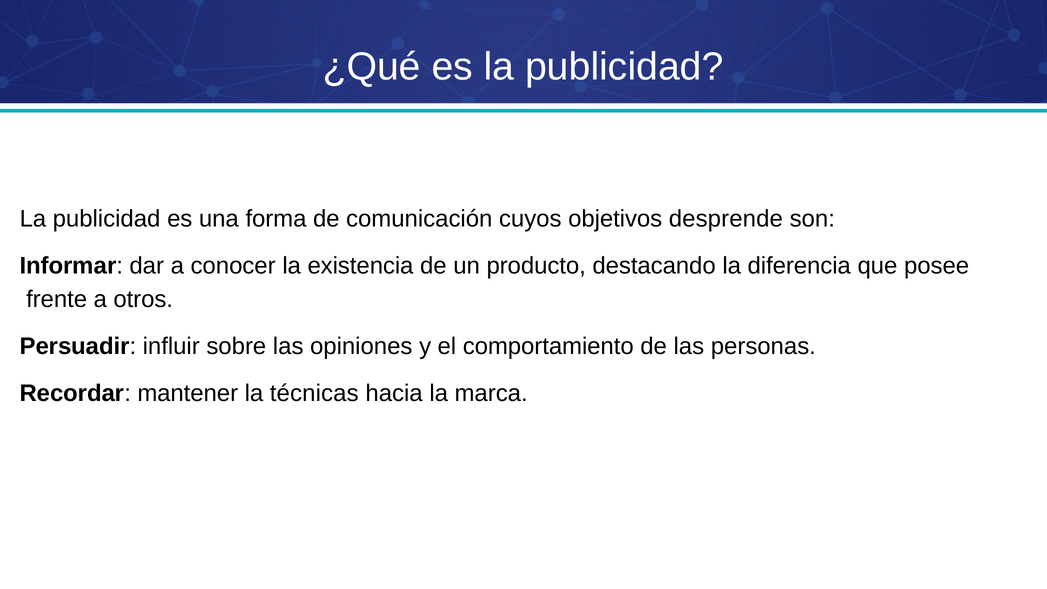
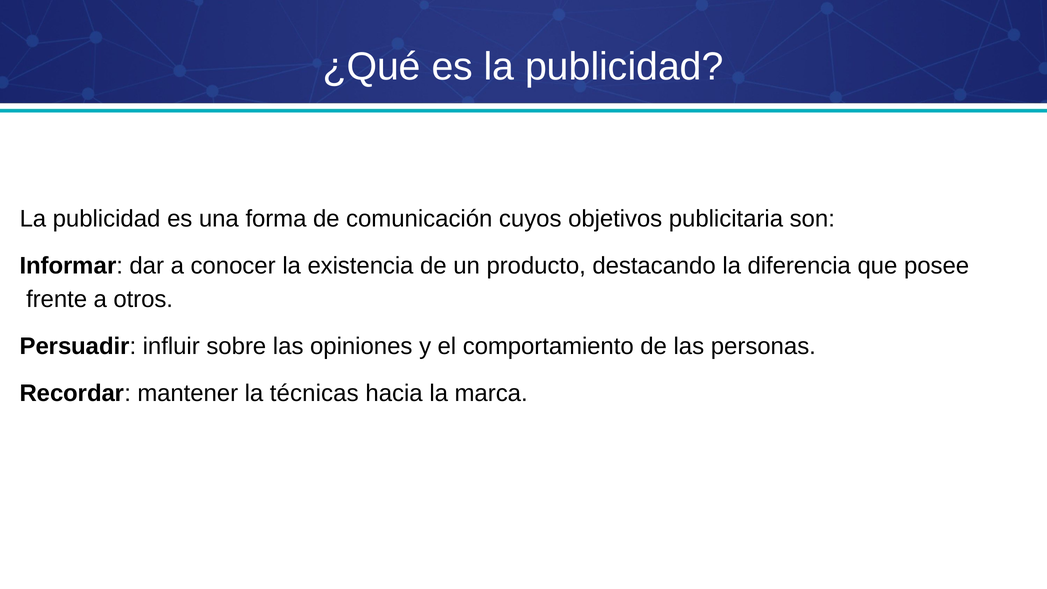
desprende: desprende -> publicitaria (726, 219)
